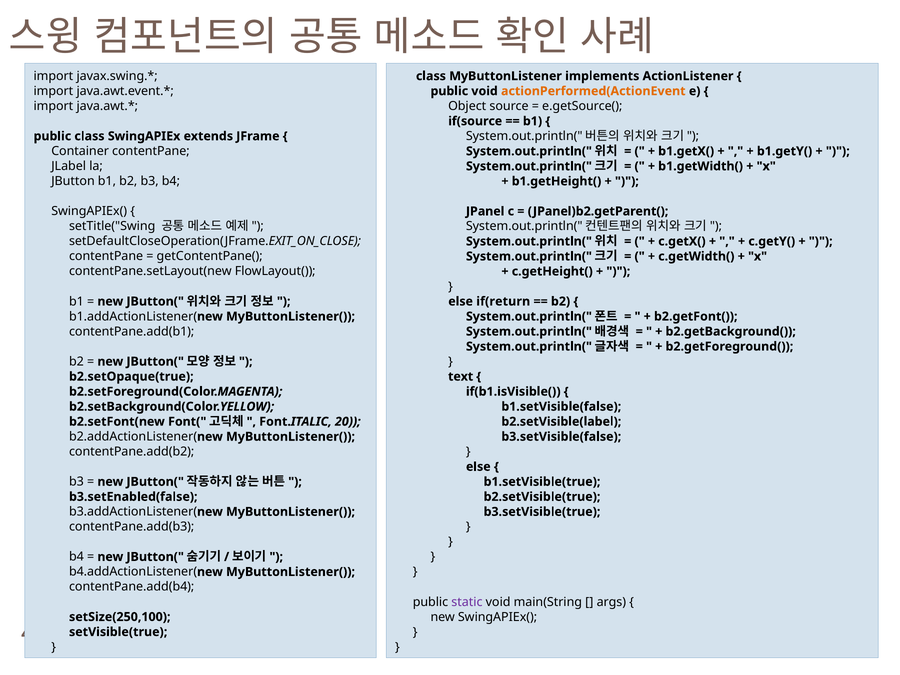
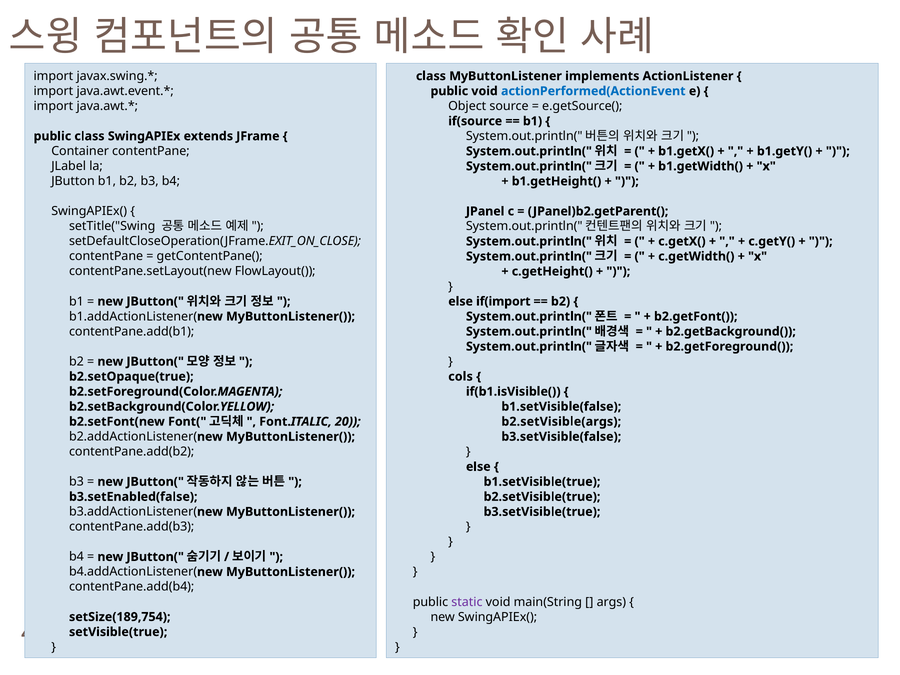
actionPerformed(ActionEvent colour: orange -> blue (593, 91)
if(return: if(return -> if(import (503, 301)
text: text -> cols (461, 377)
b2.setVisible(label: b2.setVisible(label -> b2.setVisible(args (561, 422)
setSize(250,100: setSize(250,100 -> setSize(189,754 (120, 617)
